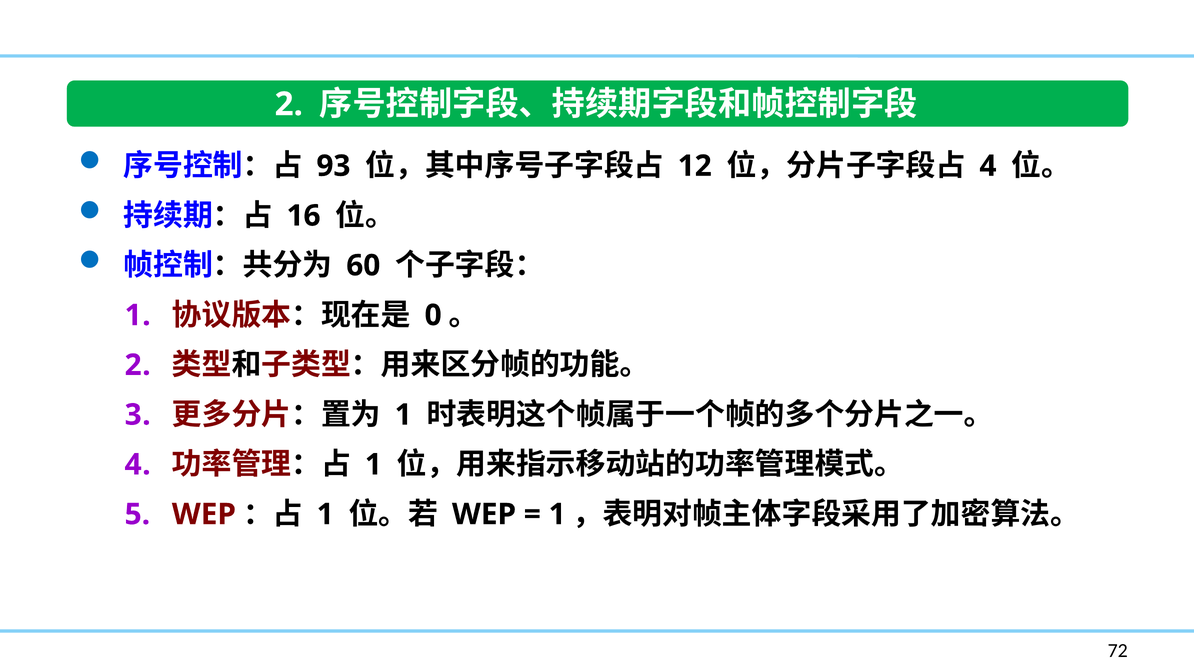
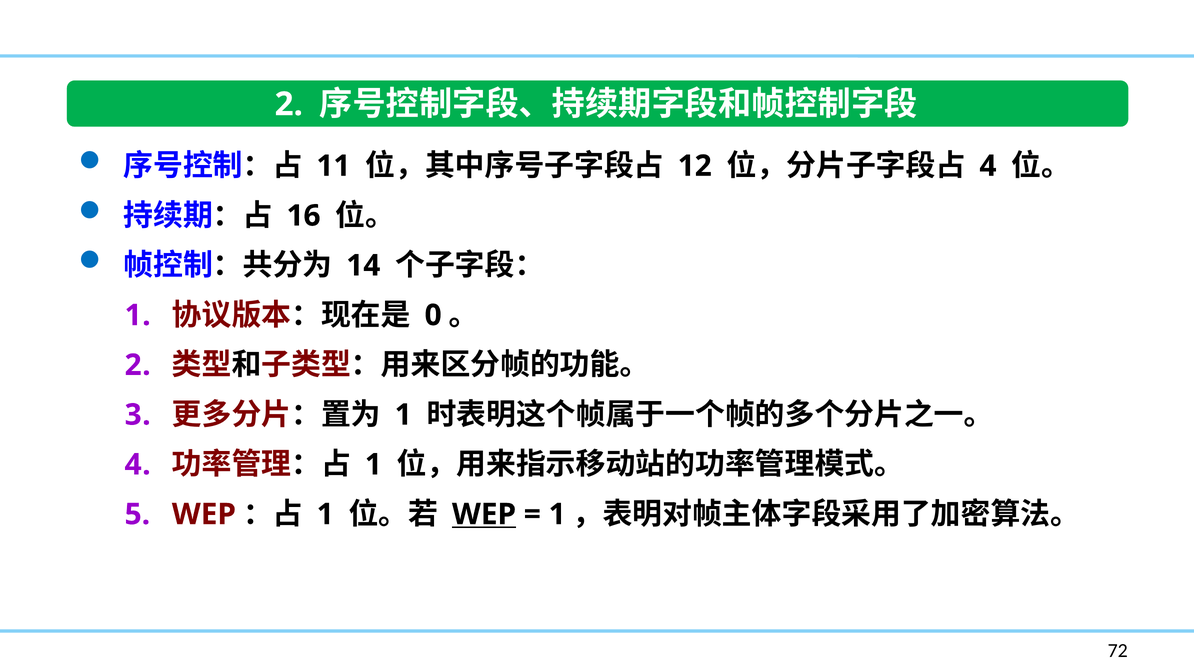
93: 93 -> 11 (333, 166)
60: 60 -> 14 (363, 265)
WEP underline: none -> present (484, 514)
